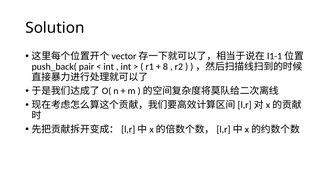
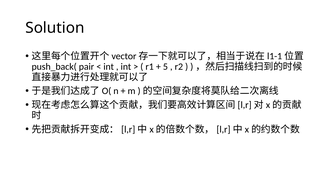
8: 8 -> 5 (165, 67)
